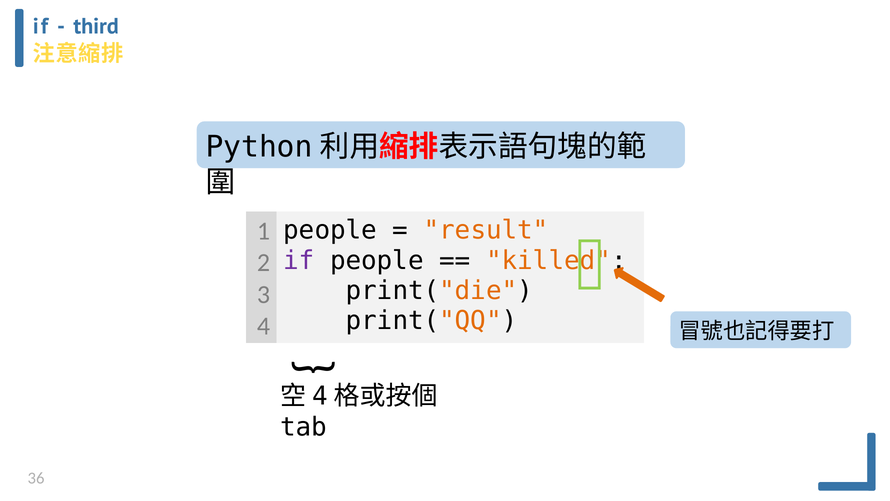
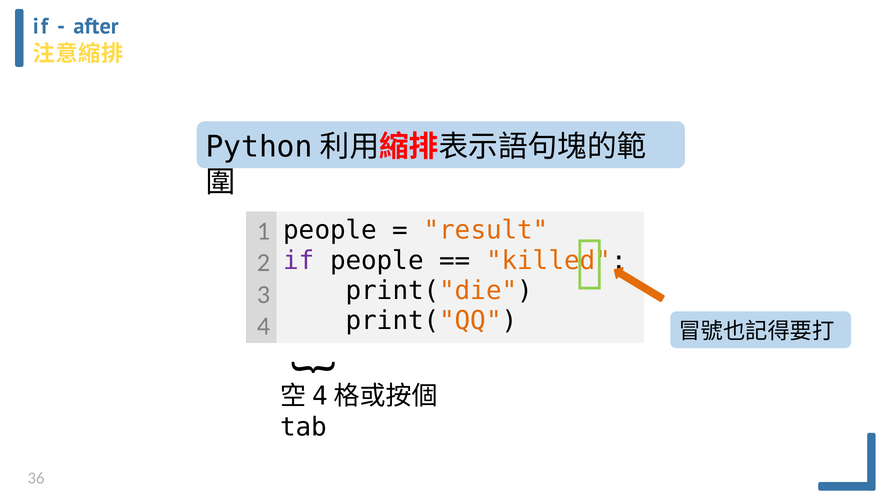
third: third -> after (96, 26)
